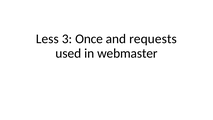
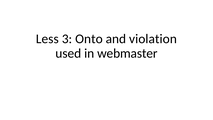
Once: Once -> Onto (89, 39)
requests: requests -> violation (153, 39)
